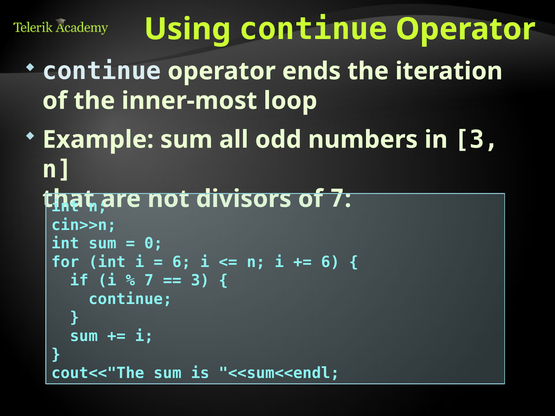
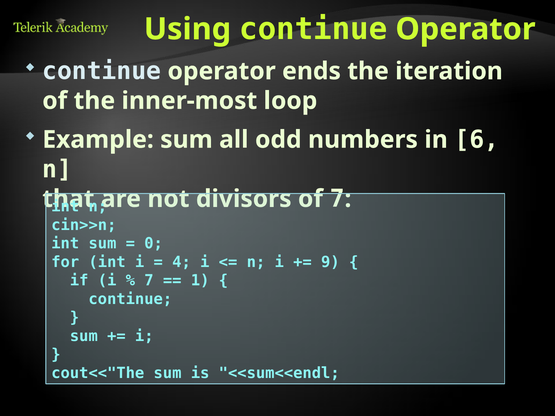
in 3: 3 -> 6 (477, 140)
6: 6 -> 4 (182, 262)
6: 6 -> 9 (330, 262)
3: 3 -> 1 (200, 281)
